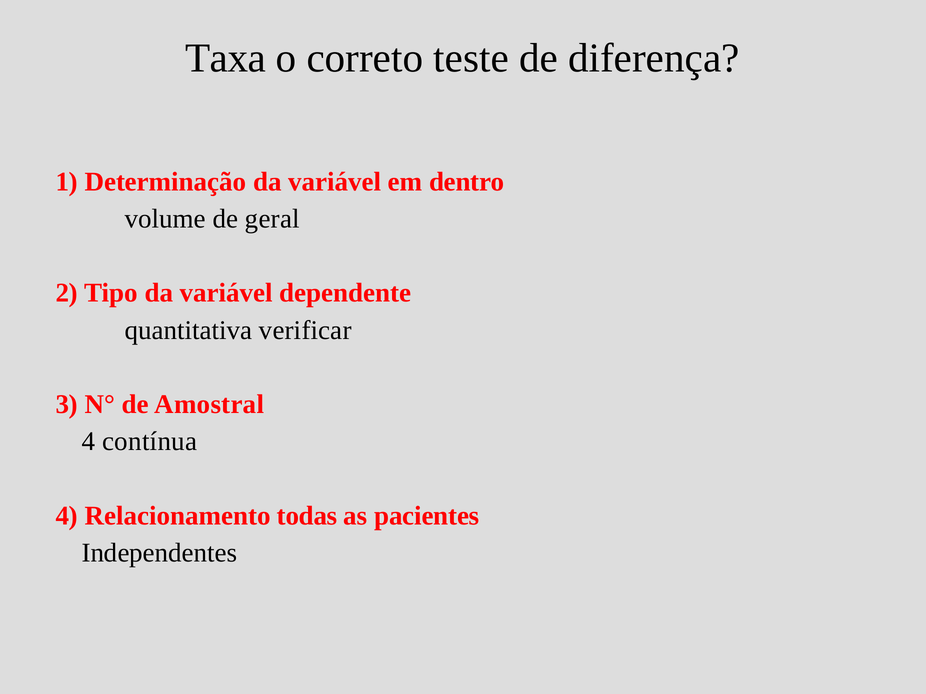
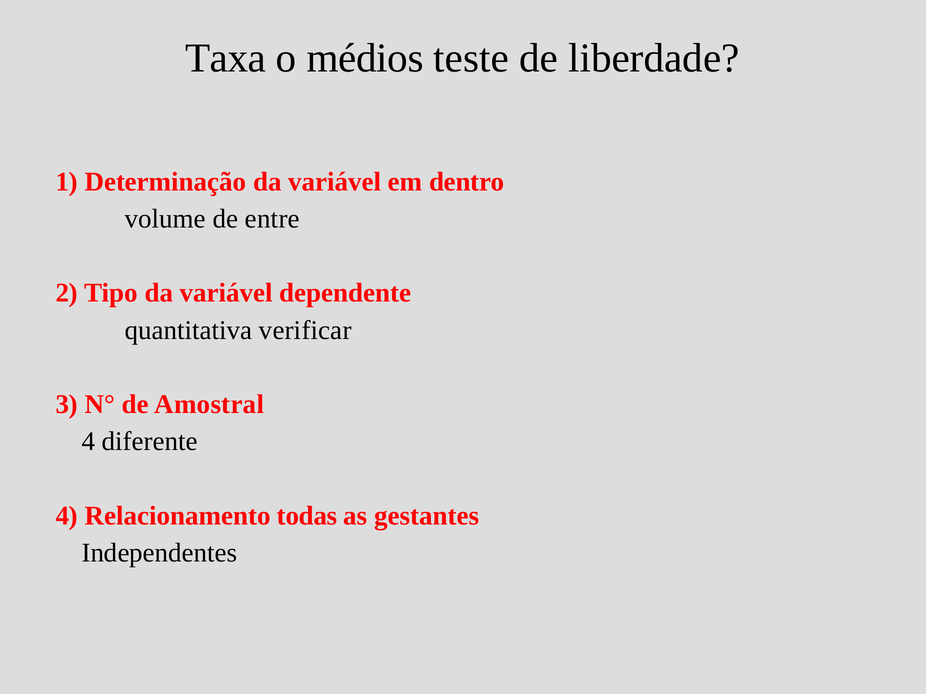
correto: correto -> médios (365, 58)
diferença: diferença -> liberdade (654, 58)
geral: geral -> entre (272, 219)
contínua: contínua -> diferente (150, 442)
pacientes: pacientes -> gestantes (427, 516)
